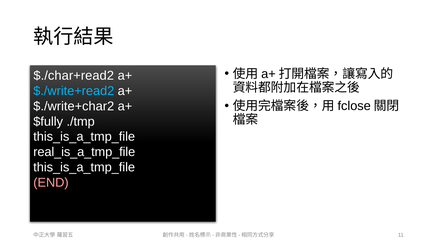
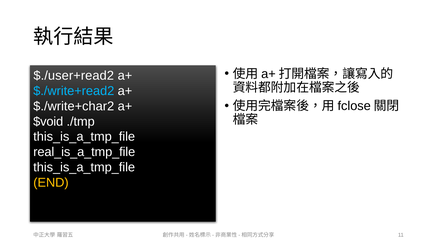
$./char+read2: $./char+read2 -> $./user+read2 (74, 76)
$fully: $fully -> $void (48, 121)
END colour: pink -> yellow (51, 182)
